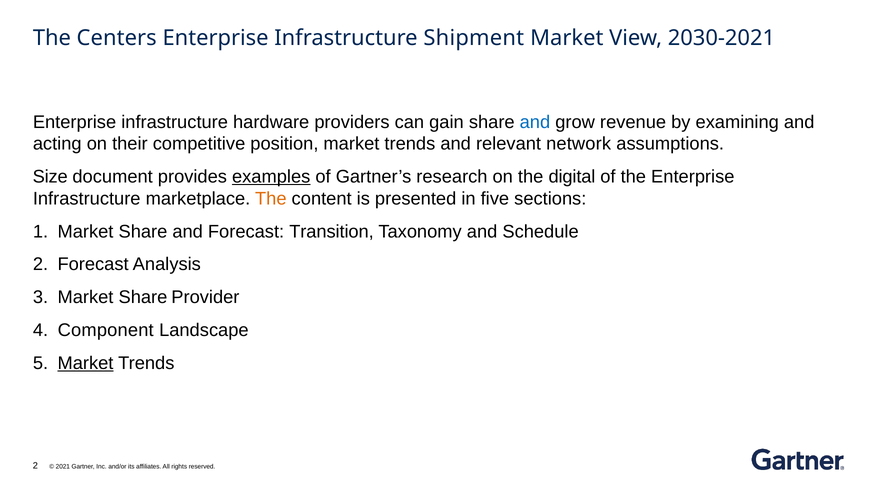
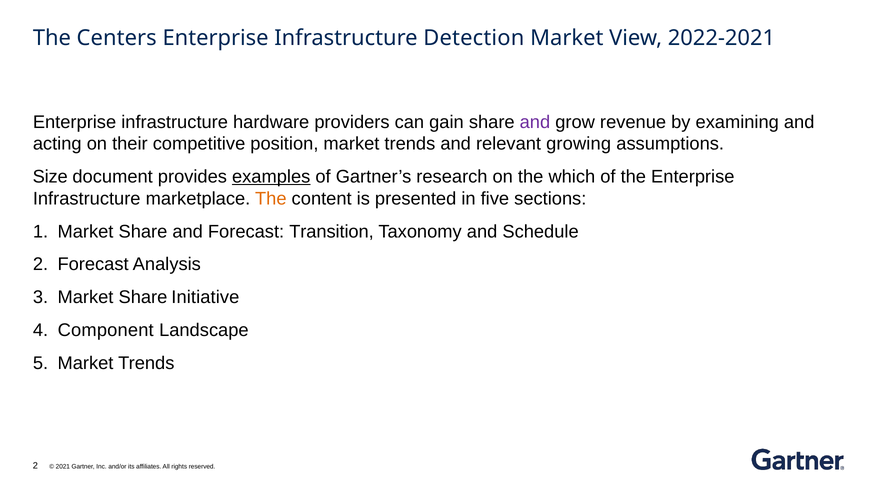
Shipment: Shipment -> Detection (474, 38)
2030-2021: 2030-2021 -> 2022-2021 (721, 38)
and colour: blue -> purple (535, 122)
network: network -> growing (579, 144)
digital: digital -> which (572, 177)
Provider: Provider -> Initiative (205, 298)
Market underline: present -> none (85, 363)
